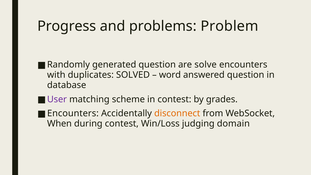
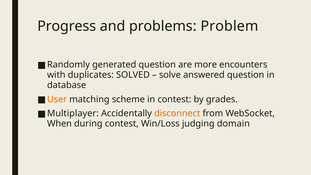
solve: solve -> more (206, 65)
word: word -> solve (170, 75)
User colour: purple -> orange (57, 99)
Encounters: Encounters -> Multiplayer (73, 113)
